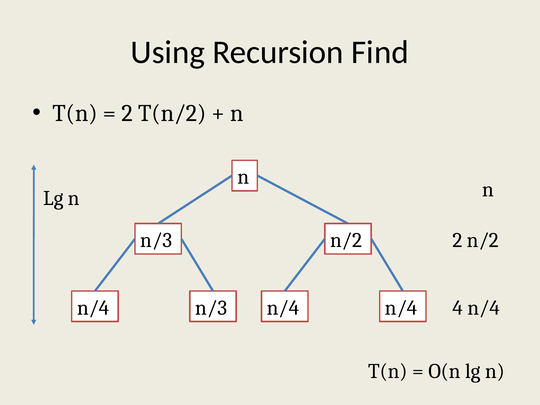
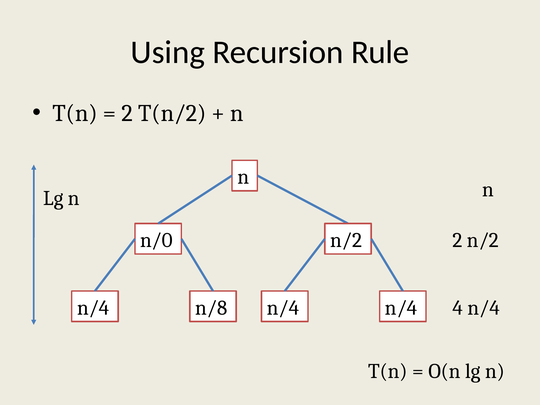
Find: Find -> Rule (380, 52)
n/3: n/3 -> n/0 (156, 240)
n/4 n/3: n/3 -> n/8 (211, 308)
